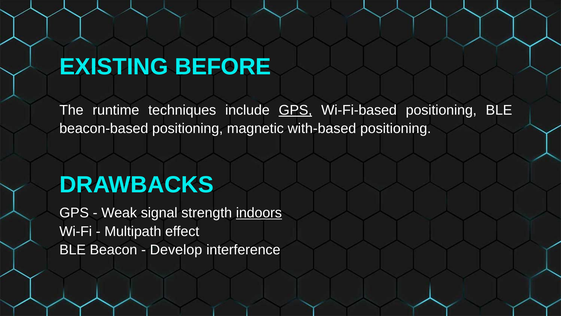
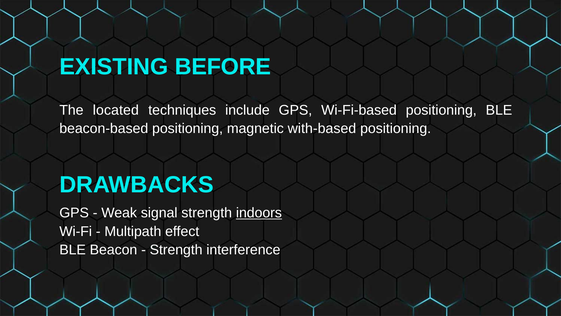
runtime: runtime -> located (116, 110)
GPS underline: present -> none (295, 110)
Develop: Develop -> Strength (176, 250)
